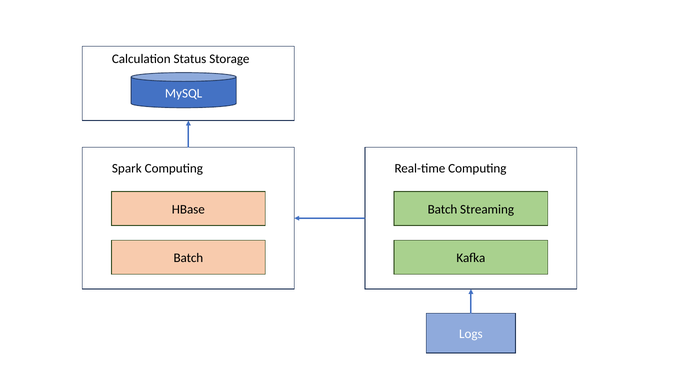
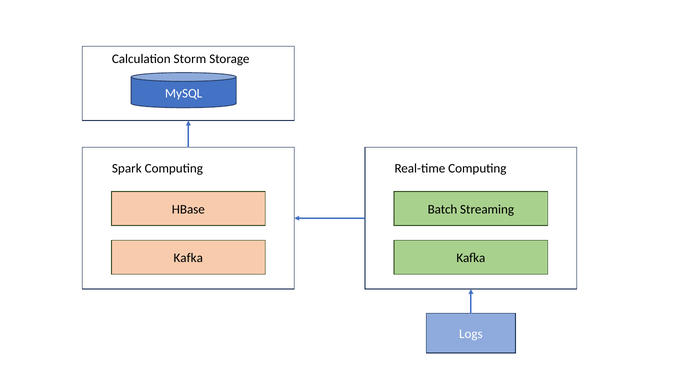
Status: Status -> Storm (190, 59)
Batch: Batch -> Kafka (188, 258)
